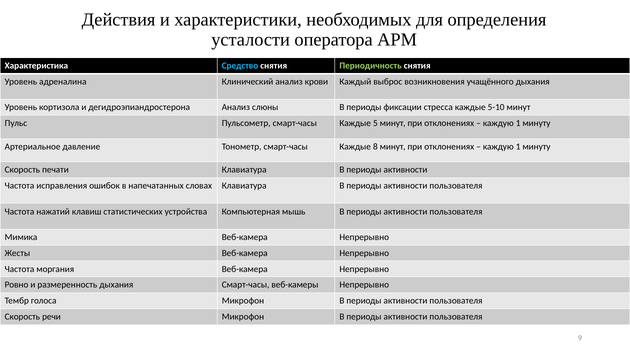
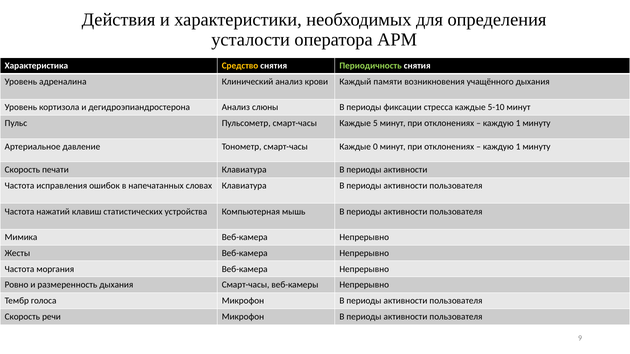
Средство colour: light blue -> yellow (240, 66)
выброс: выброс -> памяти (388, 82)
8: 8 -> 0 (375, 147)
